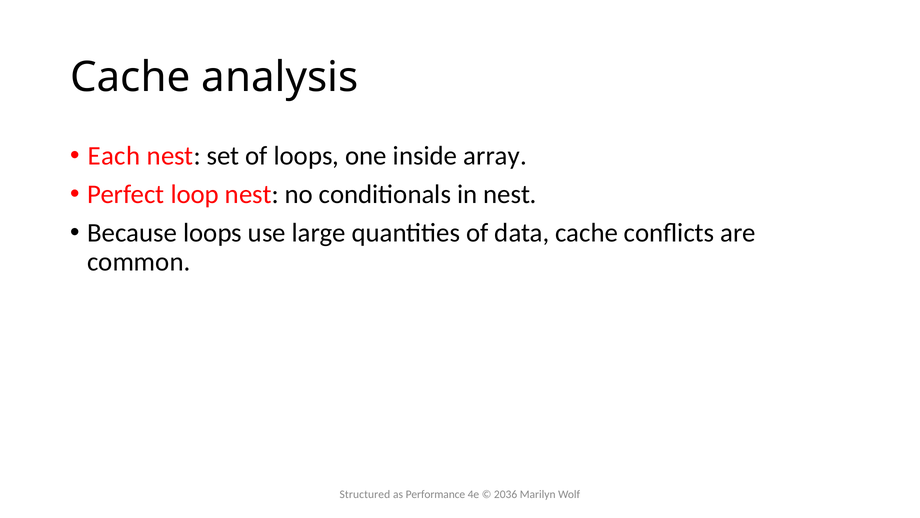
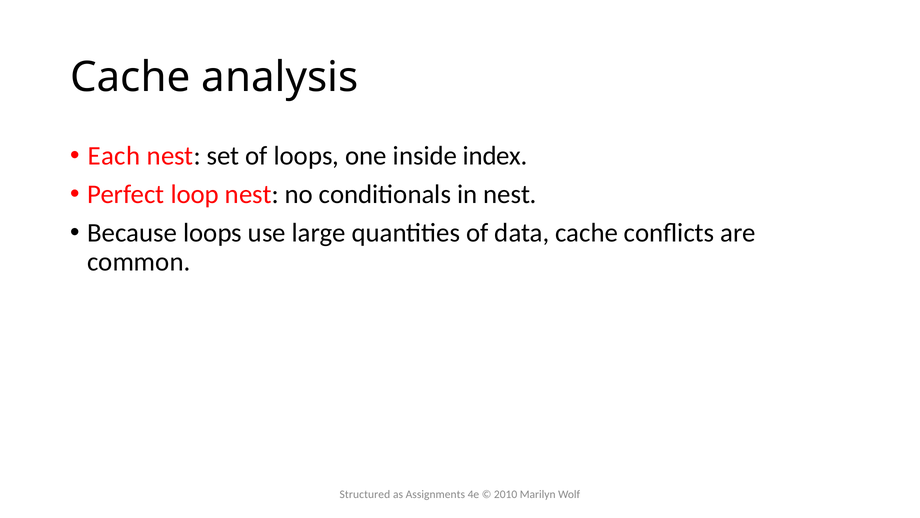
array: array -> index (495, 156)
Performance: Performance -> Assignments (435, 494)
2036: 2036 -> 2010 (506, 494)
